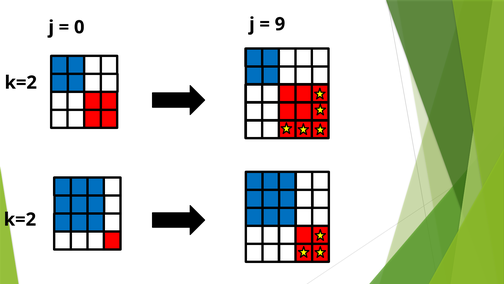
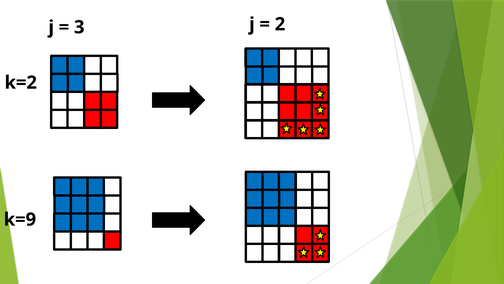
0: 0 -> 3 (79, 27)
9: 9 -> 2 (280, 24)
k=2: k=2 -> k=9 (20, 219)
